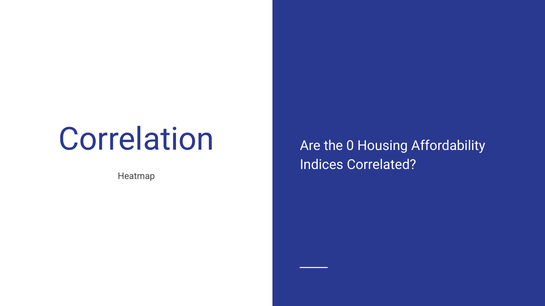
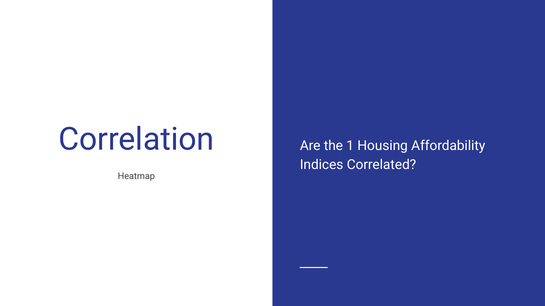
0: 0 -> 1 (350, 146)
